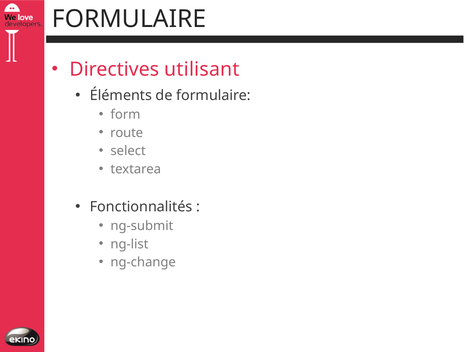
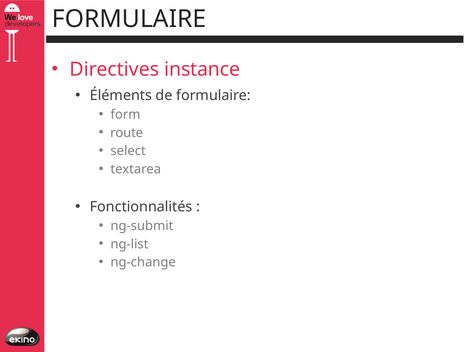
utilisant: utilisant -> instance (202, 69)
